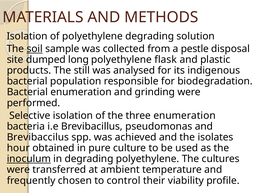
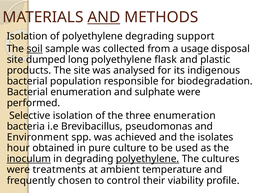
AND underline: none -> present (104, 17)
solution: solution -> support (196, 36)
pestle: pestle -> usage (195, 49)
The still: still -> site (82, 71)
grinding: grinding -> sulphate (155, 92)
Brevibaccilus: Brevibaccilus -> Environment (38, 138)
polyethylene underline: none -> present (148, 159)
transferred: transferred -> treatments (59, 170)
